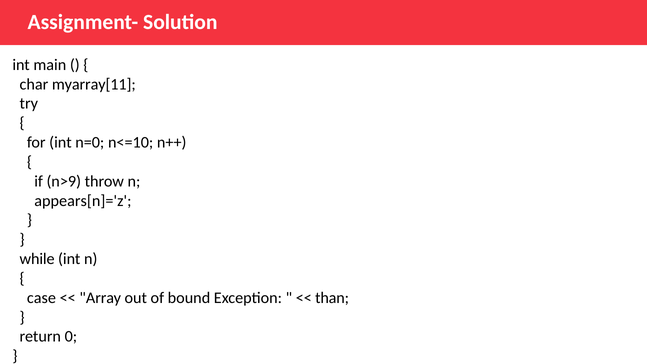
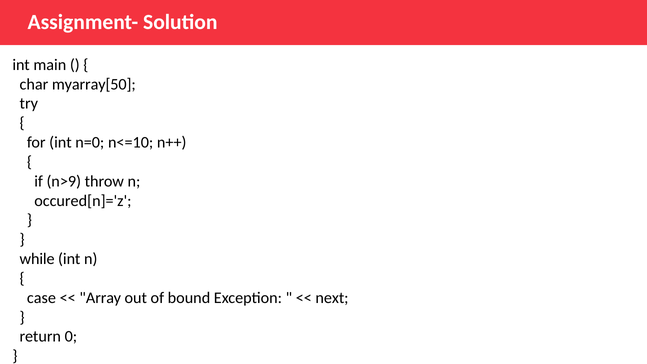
myarray[11: myarray[11 -> myarray[50 (94, 84)
appears[n]='z: appears[n]='z -> occured[n]='z (83, 201)
than: than -> next (332, 298)
